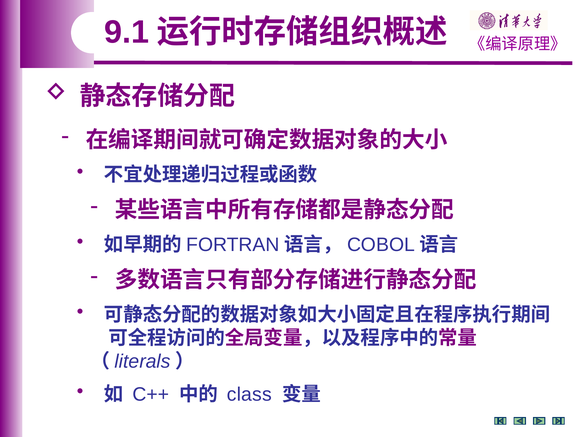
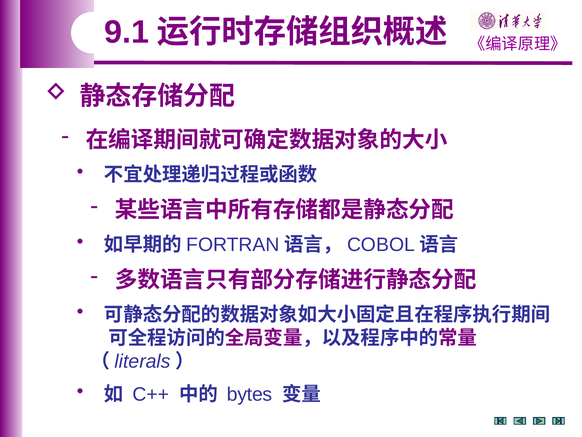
class: class -> bytes (250, 394)
